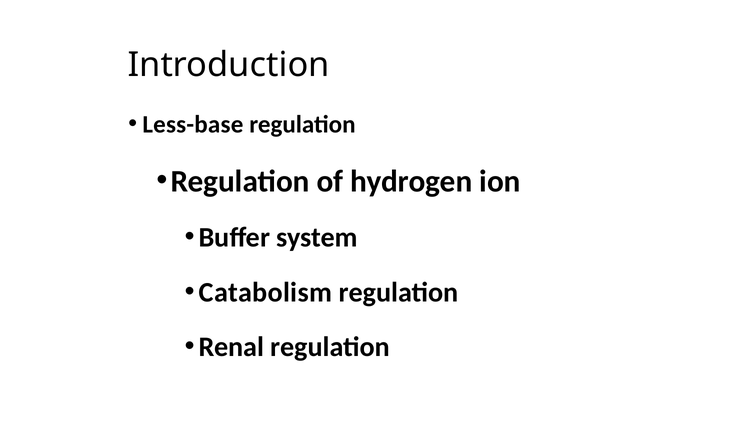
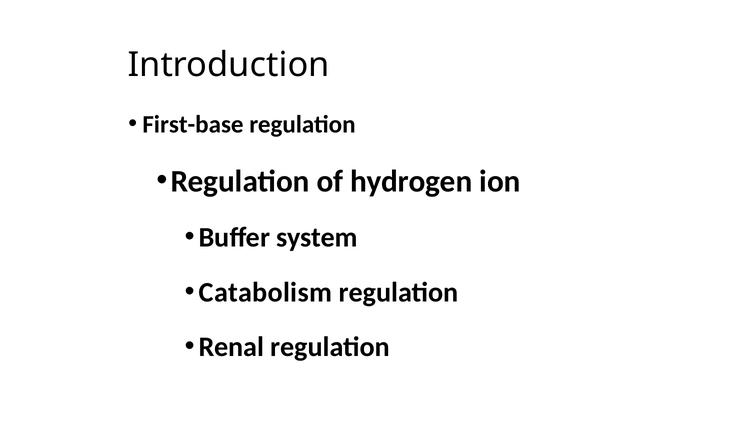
Less-base: Less-base -> First-base (193, 124)
